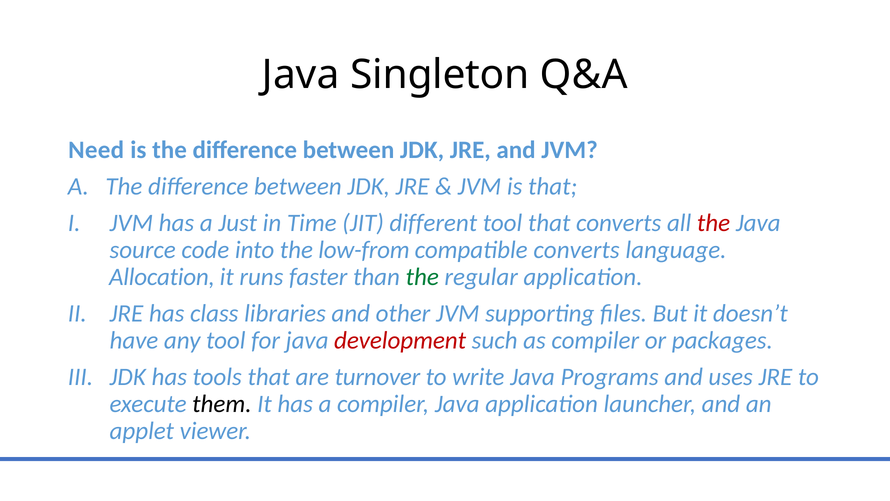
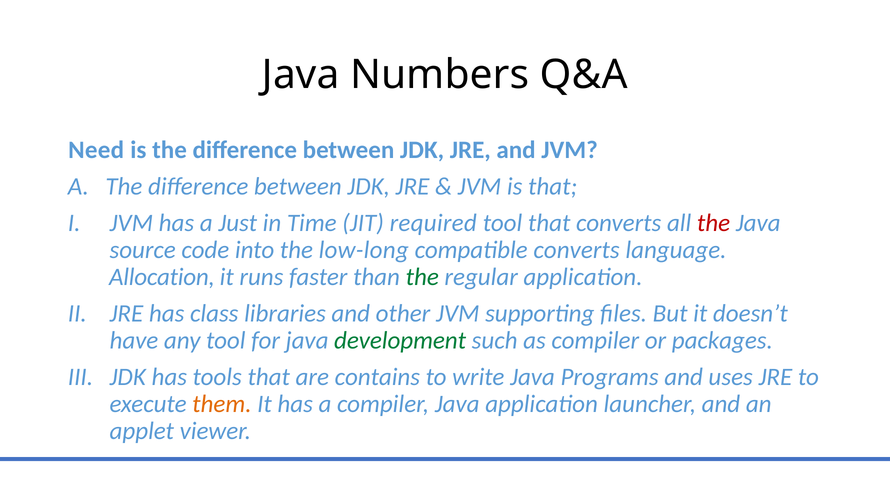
Singleton: Singleton -> Numbers (440, 75)
different: different -> required (433, 223)
low-from: low-from -> low-long (364, 250)
development colour: red -> green (400, 340)
turnover: turnover -> contains (377, 377)
them colour: black -> orange (222, 404)
